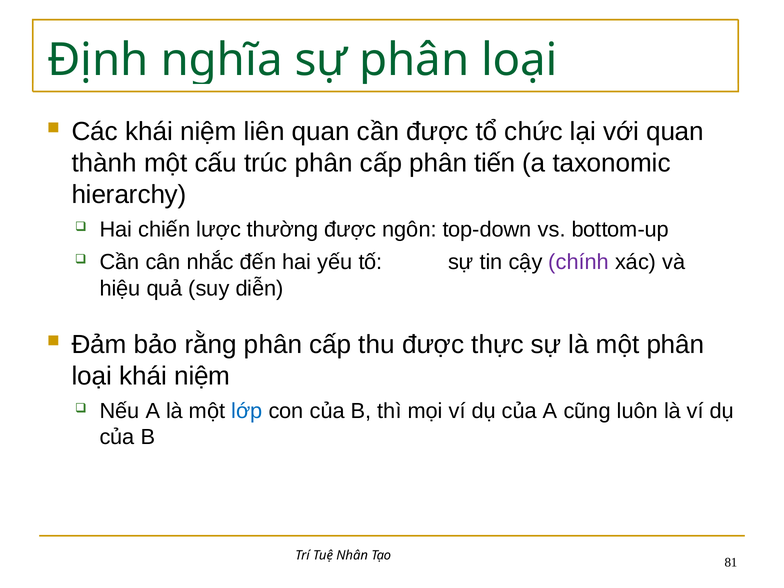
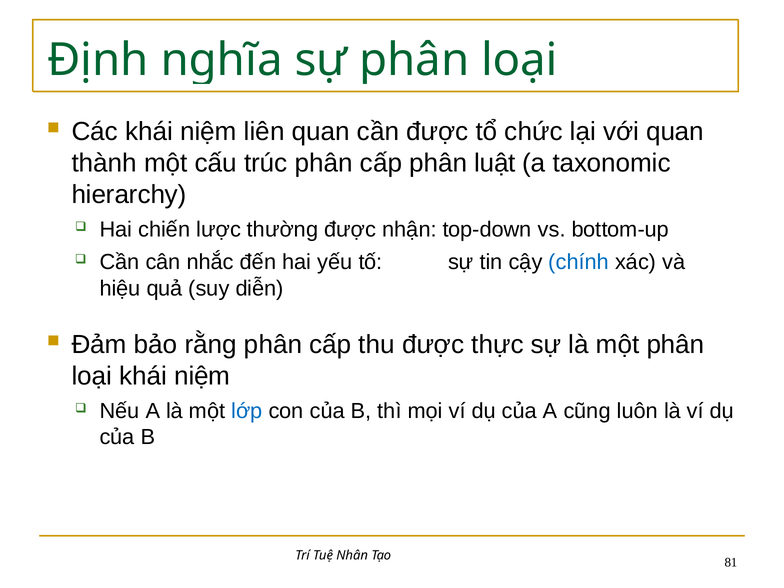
tiến: tiến -> luật (495, 163)
ngôn: ngôn -> nhận (409, 230)
chính colour: purple -> blue (579, 262)
